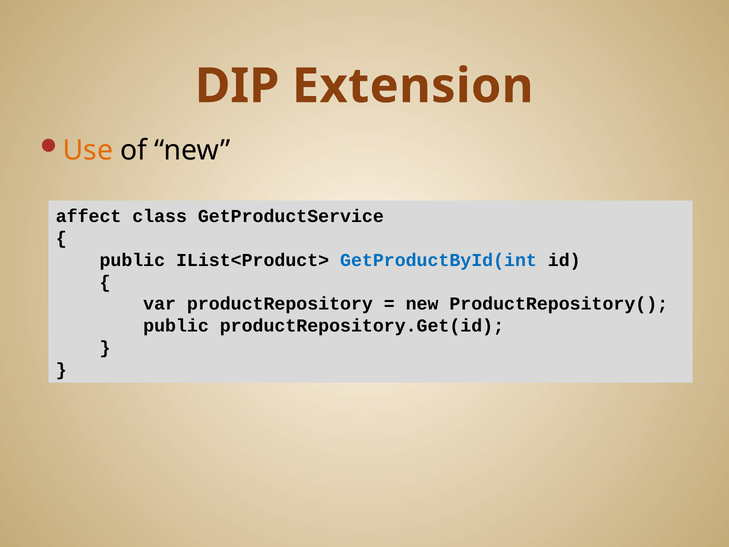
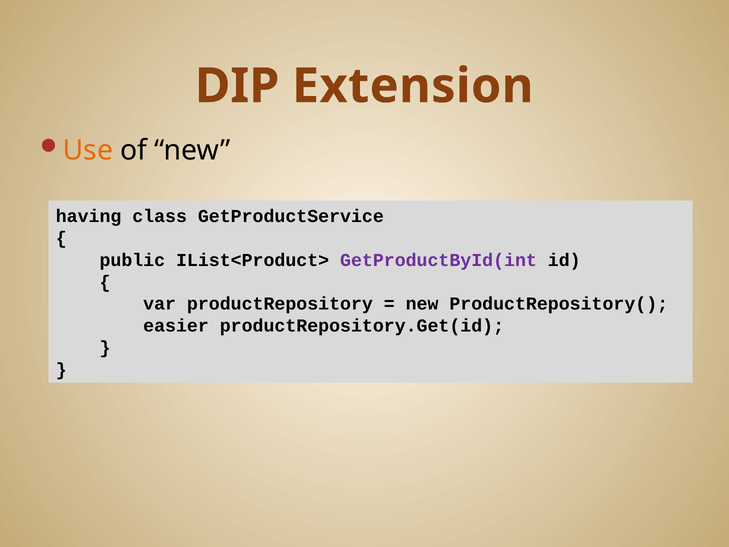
affect: affect -> having (89, 216)
GetProductById(int colour: blue -> purple (438, 260)
public: public -> easier (176, 326)
